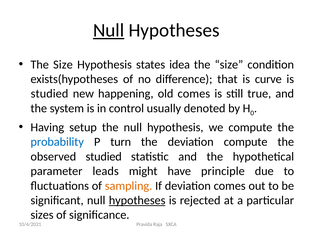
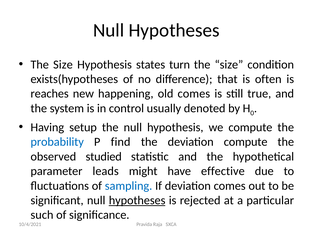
Null underline: present -> none (109, 30)
idea: idea -> turn (180, 64)
curve: curve -> often (268, 79)
studied: studied -> reaches (50, 94)
turn: turn -> find (121, 142)
principle: principle -> effective (223, 171)
sampling colour: orange -> blue (129, 186)
sizes: sizes -> such (42, 215)
